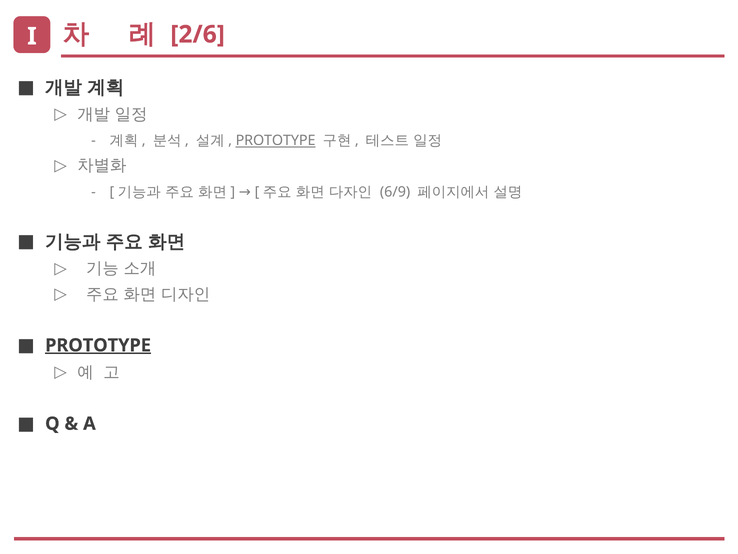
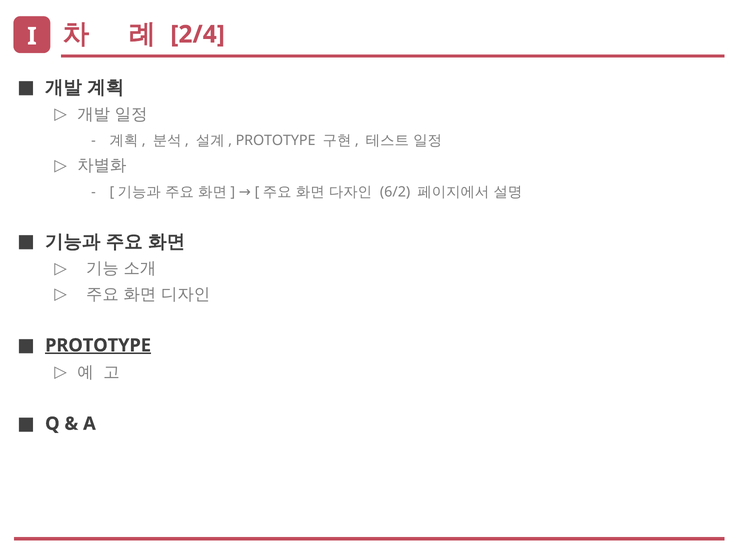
2/6: 2/6 -> 2/4 (198, 34)
PROTOTYPE underline: present -> none (276, 141)
6/9: 6/9 -> 6/2 (395, 192)
